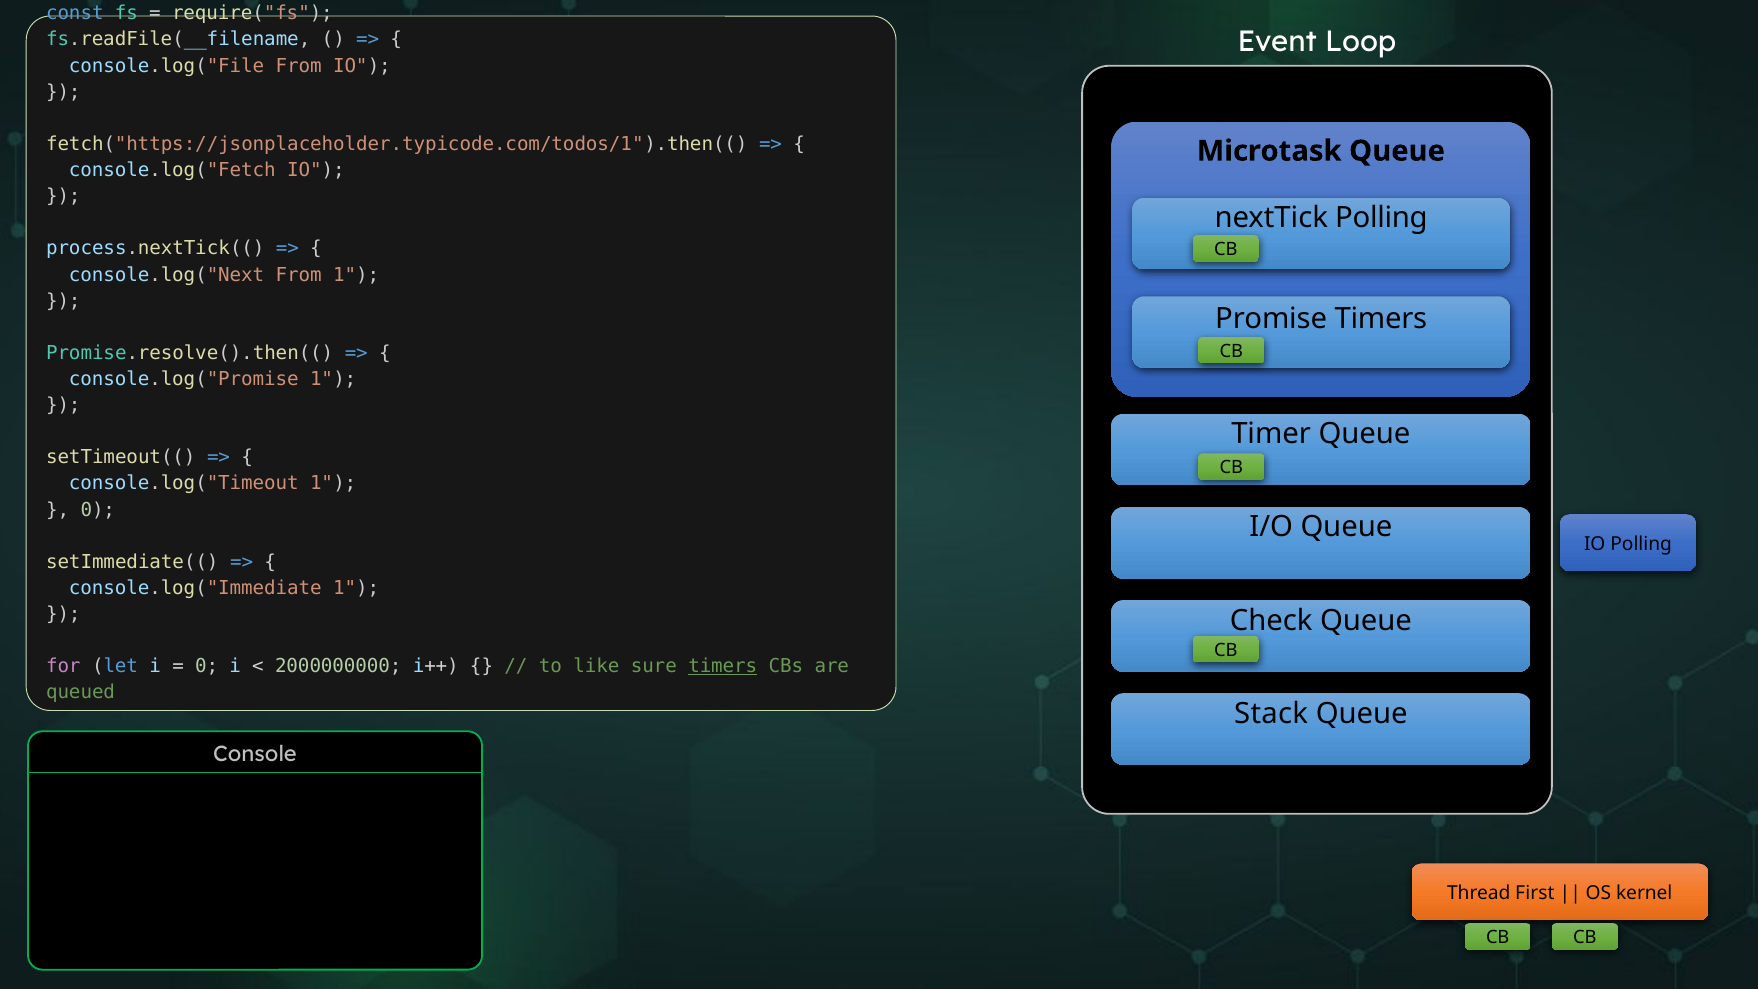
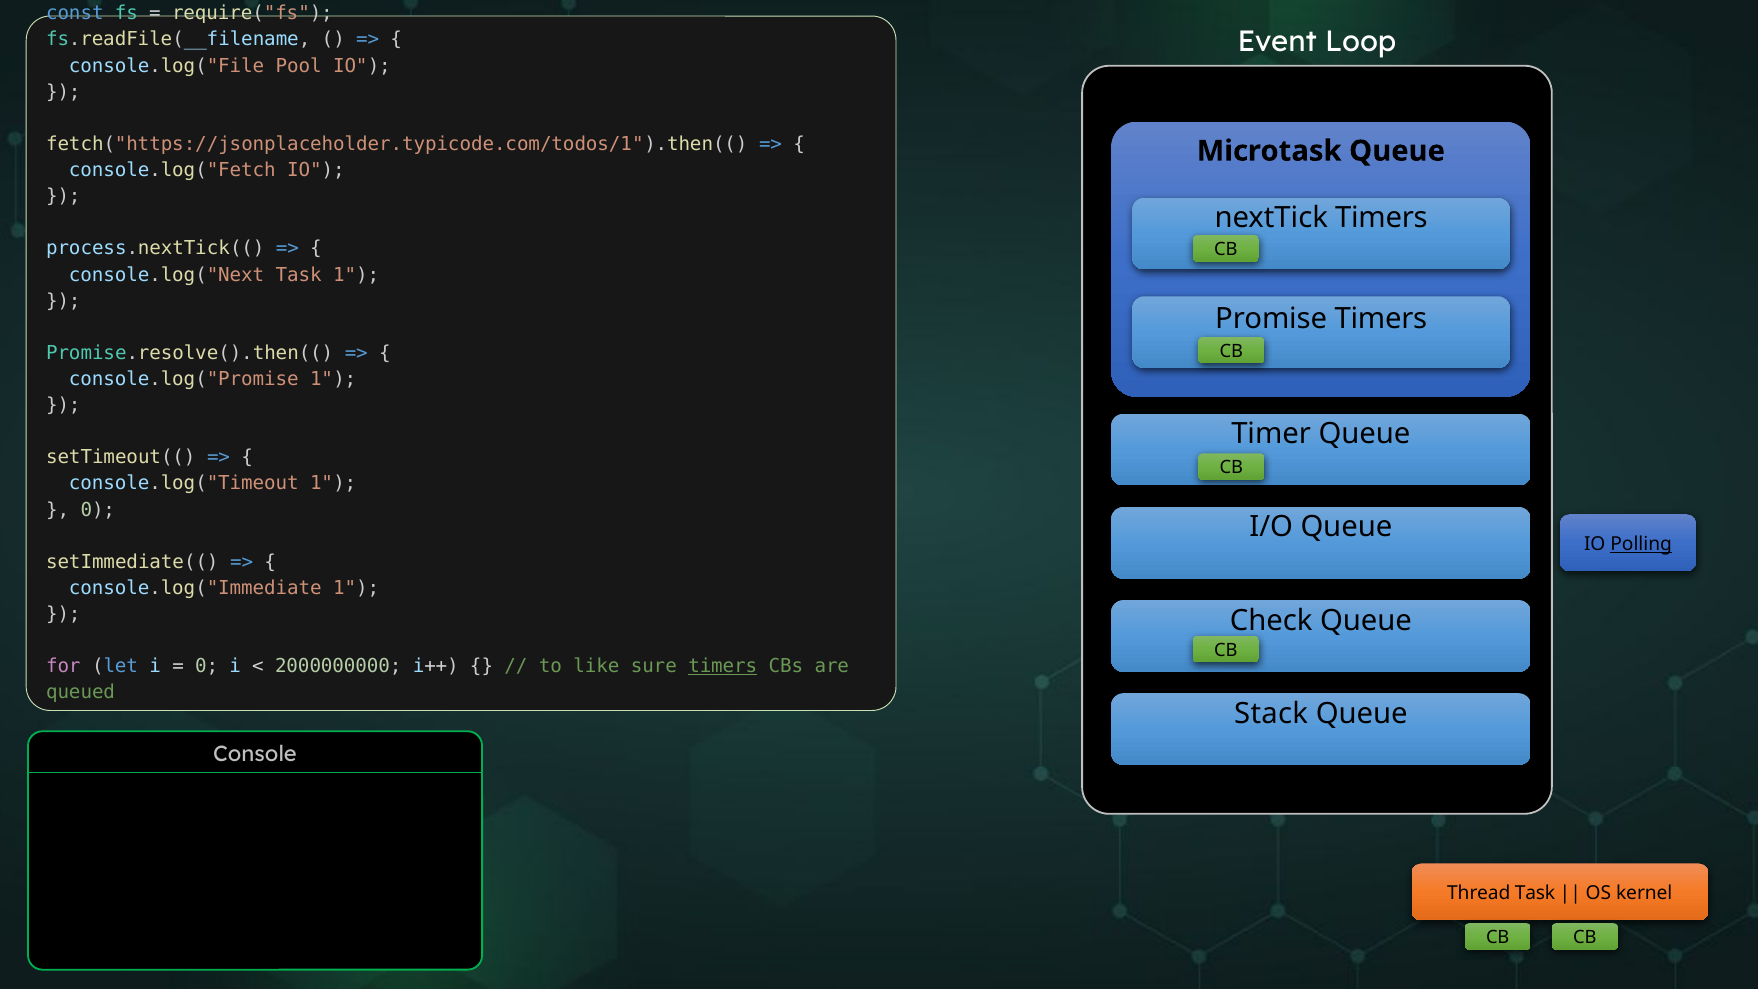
console.log("File From: From -> Pool (299, 66)
Polling: Polling -> Timers (1381, 218)
console.log("Next From: From -> Task (299, 275)
Polling underline: none -> present (1641, 544)
Thread First: First -> Task (1535, 893)
